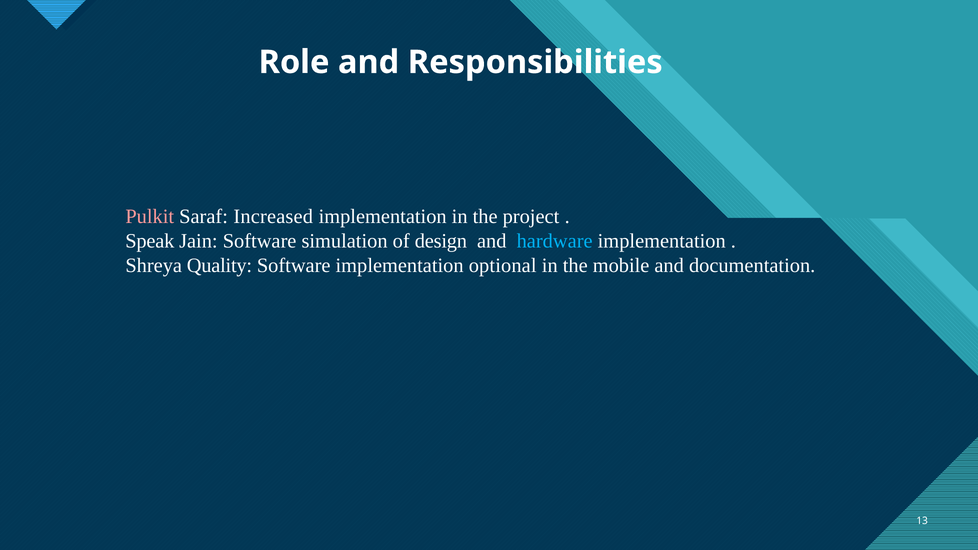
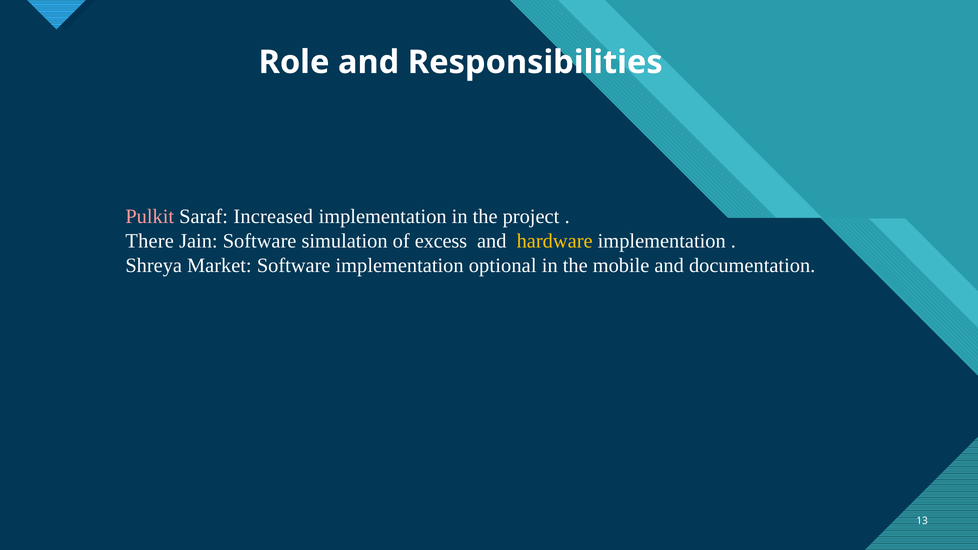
Speak: Speak -> There (150, 241)
design: design -> excess (441, 241)
hardware colour: light blue -> yellow (555, 241)
Quality: Quality -> Market (219, 266)
